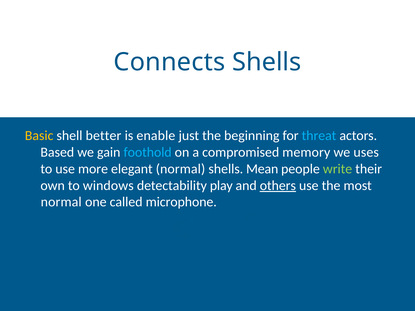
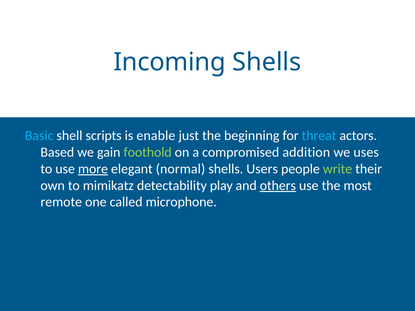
Connects: Connects -> Incoming (170, 62)
Basic colour: yellow -> light blue (39, 136)
better: better -> scripts (104, 136)
foothold colour: light blue -> light green (148, 152)
memory: memory -> addition (306, 152)
more underline: none -> present (93, 169)
Mean: Mean -> Users (262, 169)
windows: windows -> mimikatz (108, 186)
normal: normal -> remote (61, 202)
